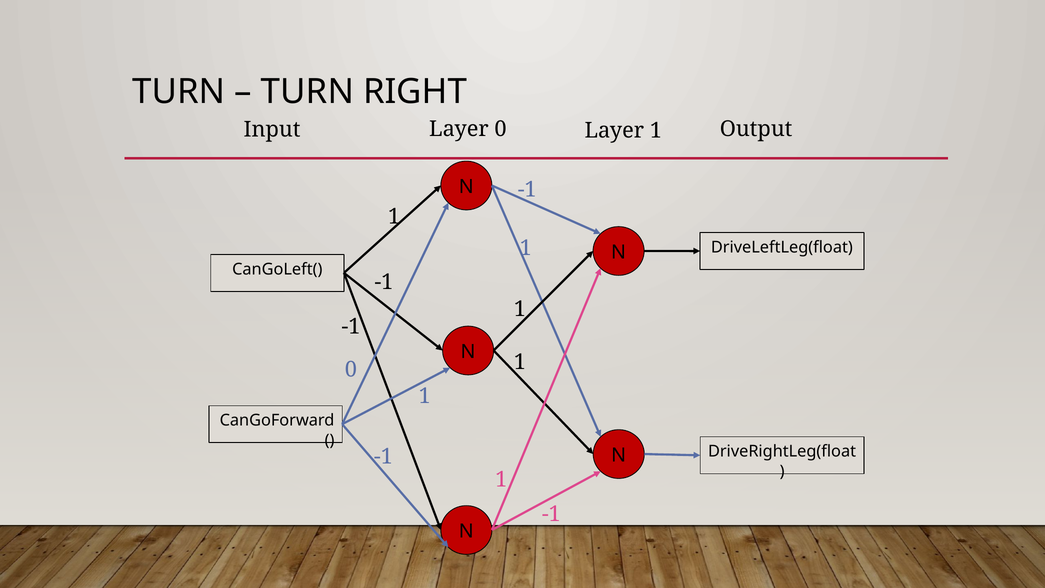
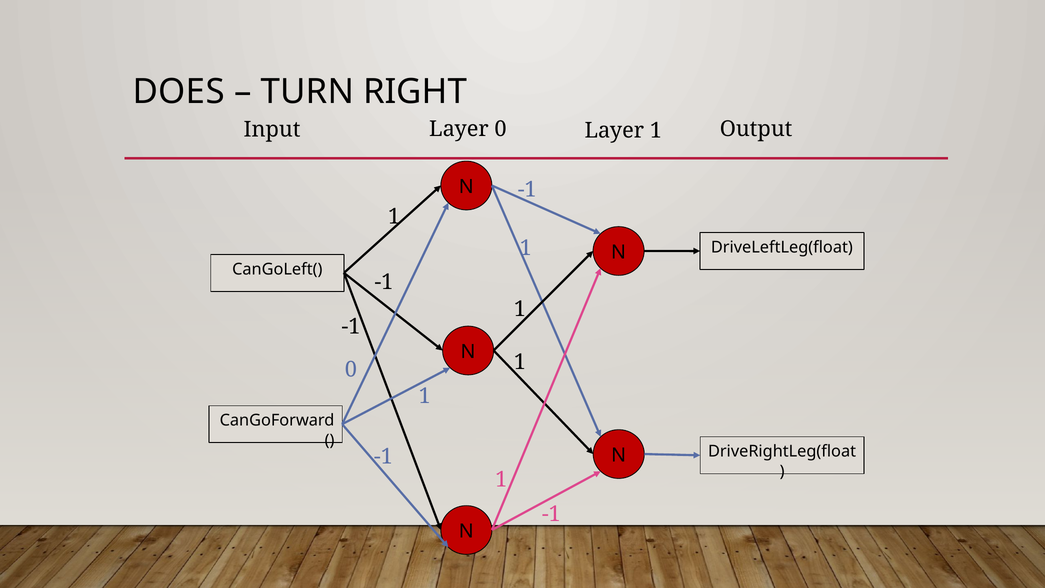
TURN: TURN -> DOES (179, 92)
